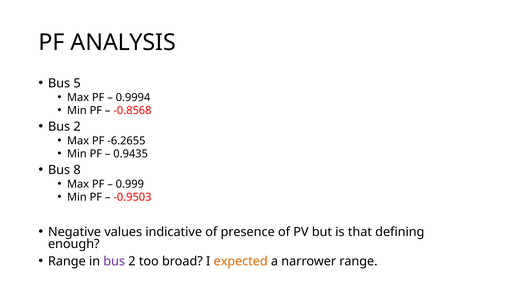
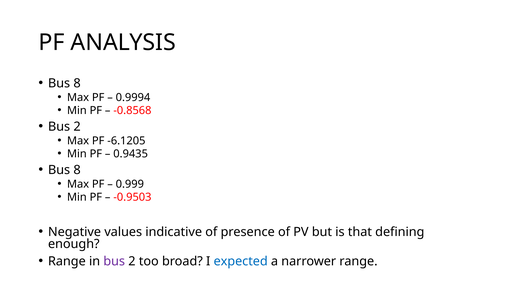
5: 5 -> 8 (77, 83)
-6.2655: -6.2655 -> -6.1205 (126, 141)
expected colour: orange -> blue (241, 261)
